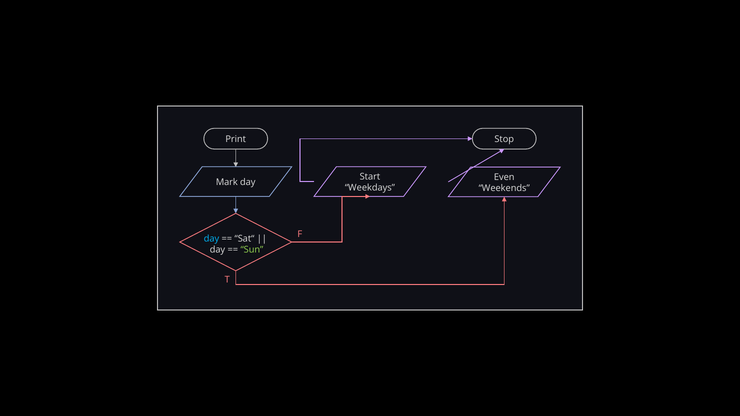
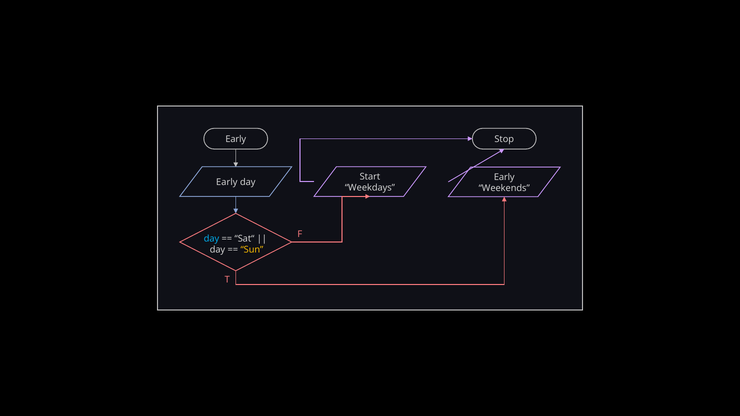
Print: Print -> Early (236, 139)
Even: Even -> Early (504, 177)
Mark: Mark -> Early (227, 182)
Sun colour: light green -> yellow (252, 250)
